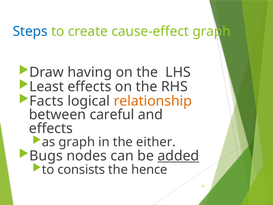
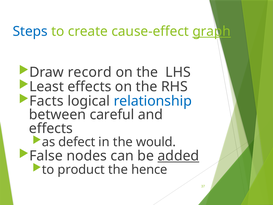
graph underline: none -> present (212, 31)
having: having -> record (90, 72)
relationship colour: orange -> blue (153, 101)
as graph: graph -> defect (77, 142)
either: either -> would (156, 142)
Bugs: Bugs -> False (46, 156)
consists: consists -> product (81, 169)
